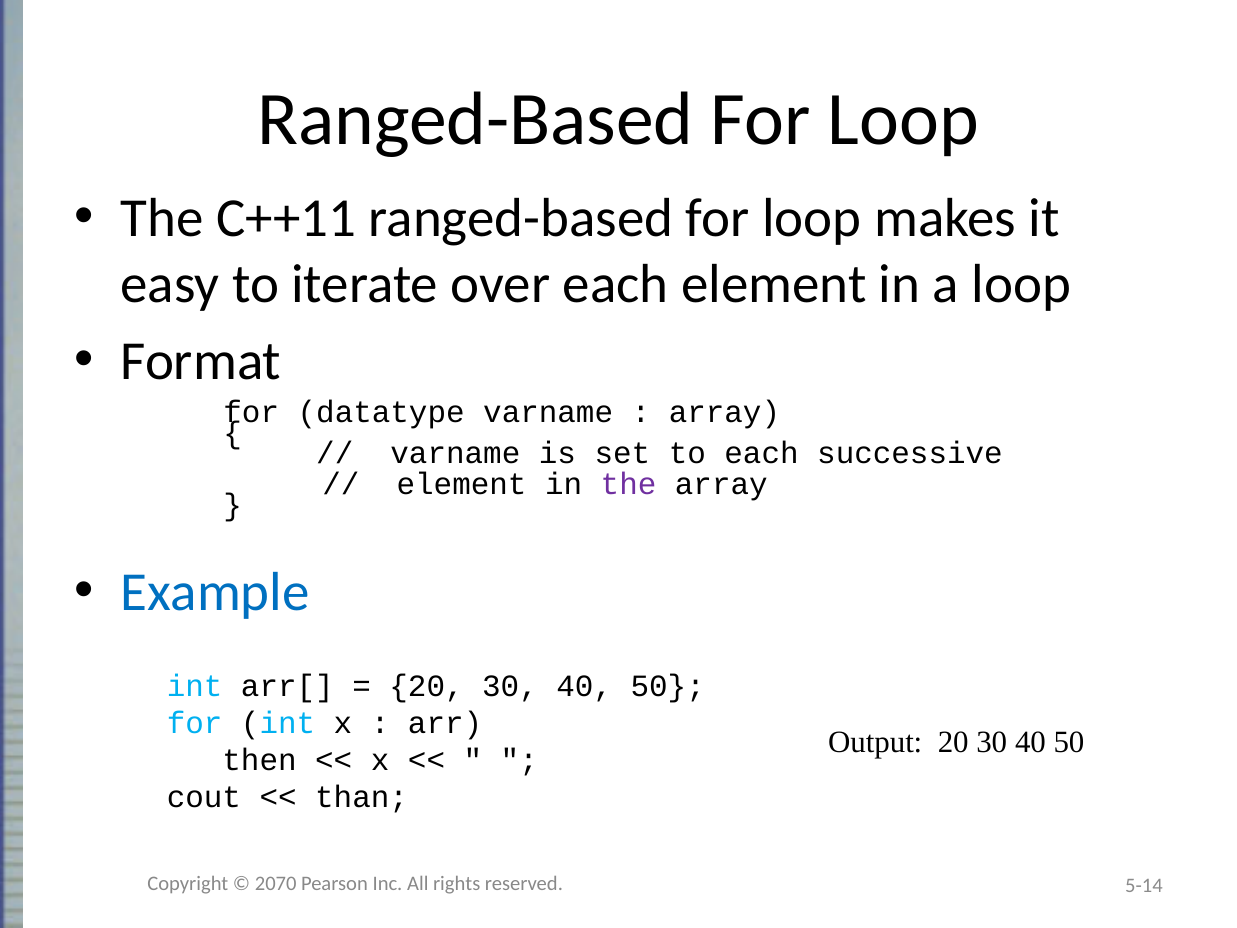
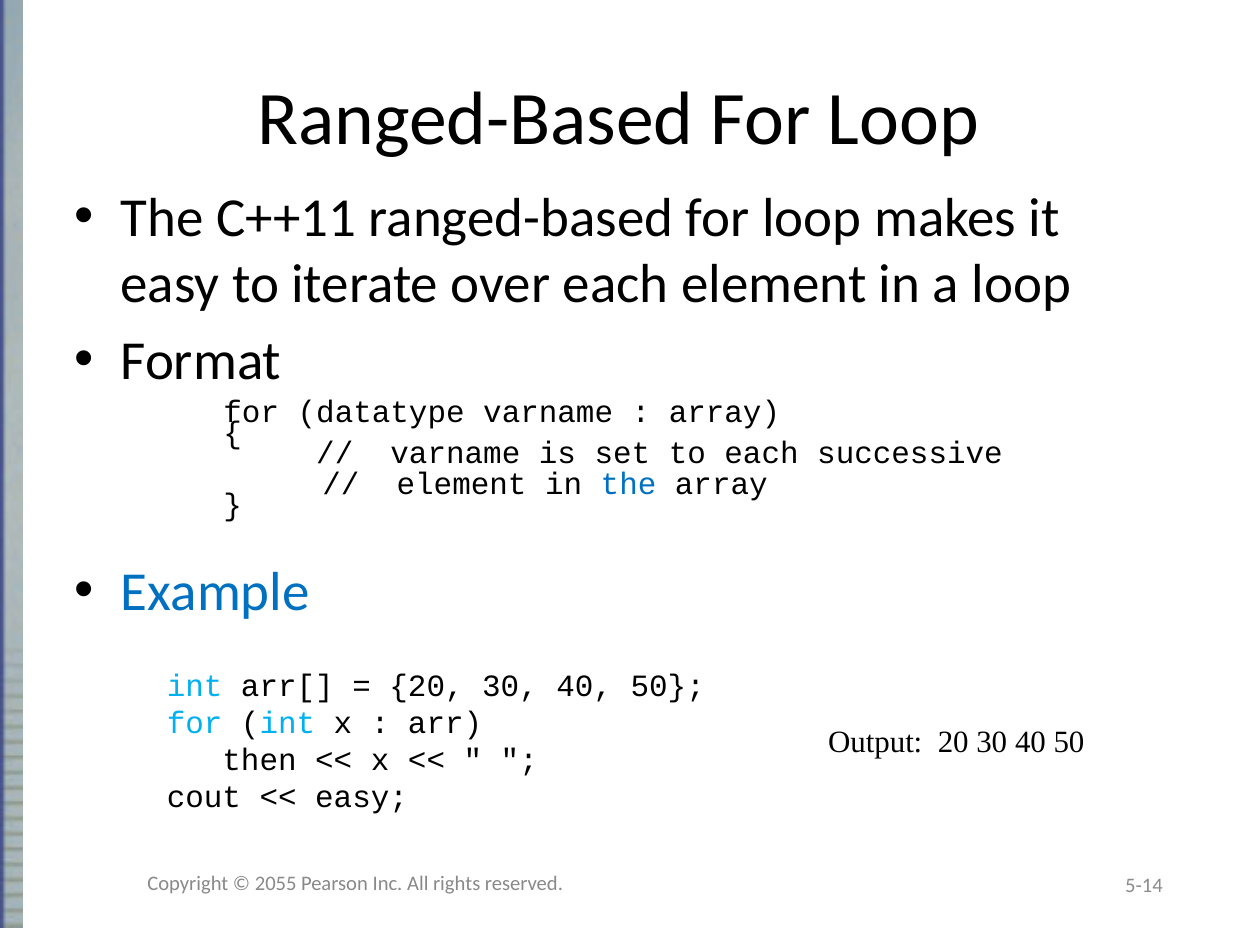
the colour: purple -> blue (629, 484)
than: than -> easy (362, 797)
2070: 2070 -> 2055 (276, 884)
